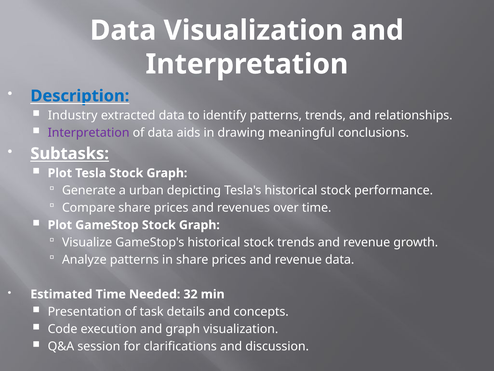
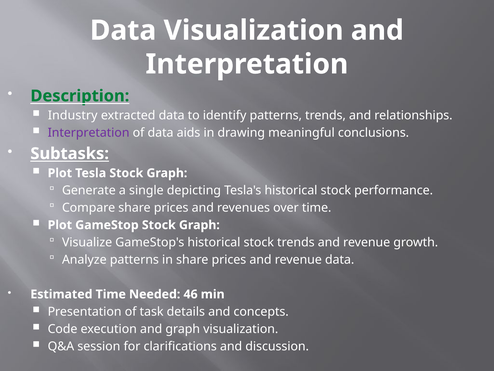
Description colour: blue -> green (80, 96)
urban: urban -> single (146, 190)
32: 32 -> 46 (191, 294)
